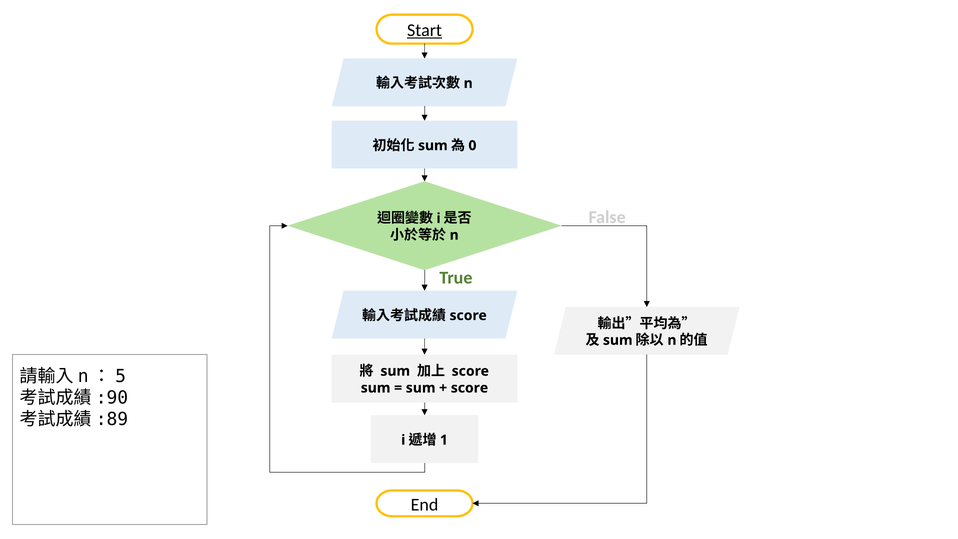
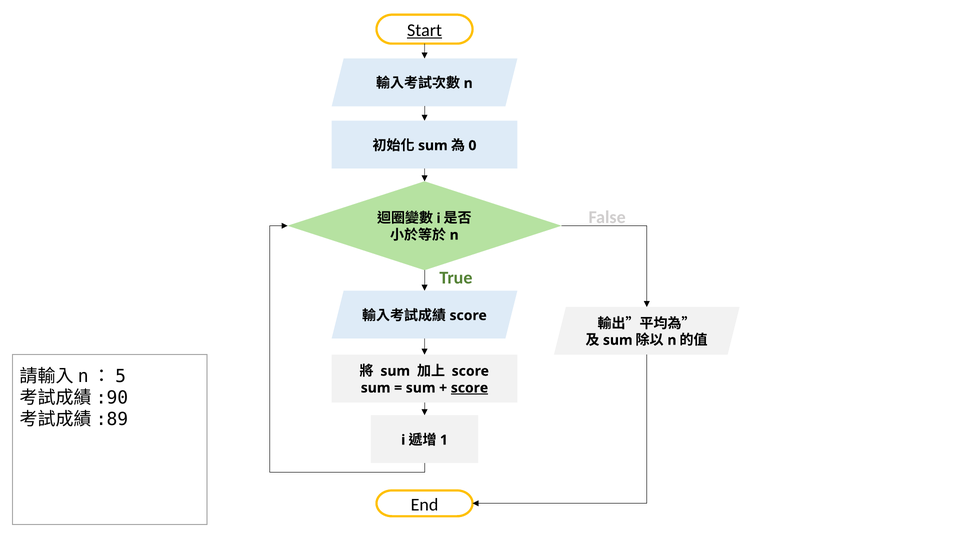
score underline: none -> present (470, 388)
